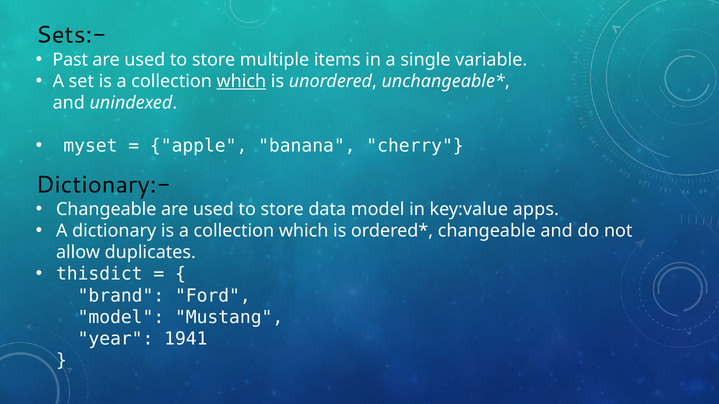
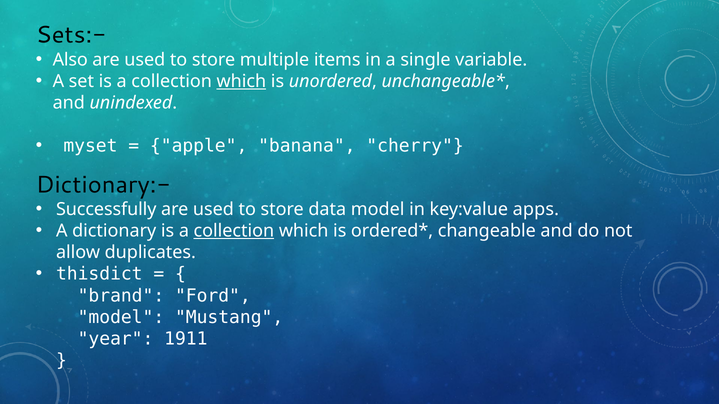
Past: Past -> Also (70, 60)
Changeable: Changeable -> Successfully (106, 210)
collection underline: none -> present (234, 231)
1941: 1941 -> 1911 (186, 339)
